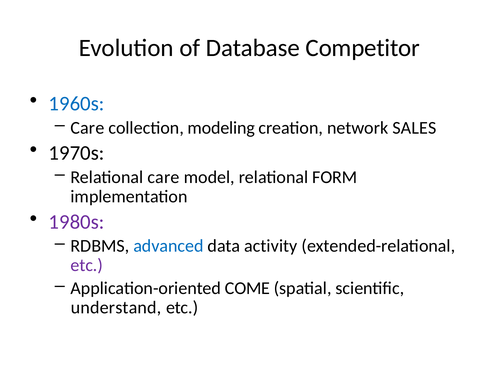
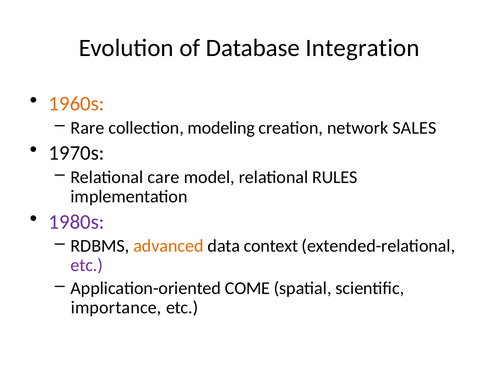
Competitor: Competitor -> Integration (363, 48)
1960s colour: blue -> orange (77, 104)
Care: Care -> Rare (87, 128)
FORM: FORM -> RULES (335, 177)
advanced colour: blue -> orange (168, 246)
activity: activity -> context (271, 246)
understand: understand -> importance (116, 308)
